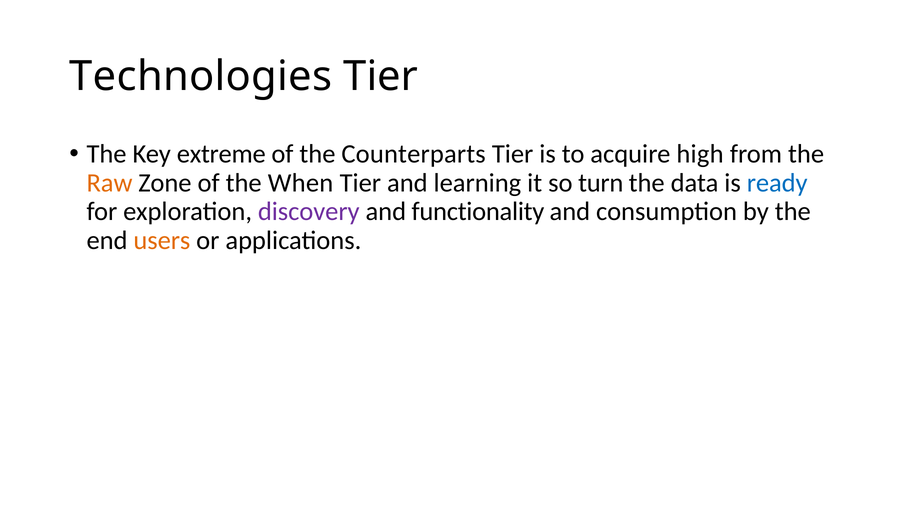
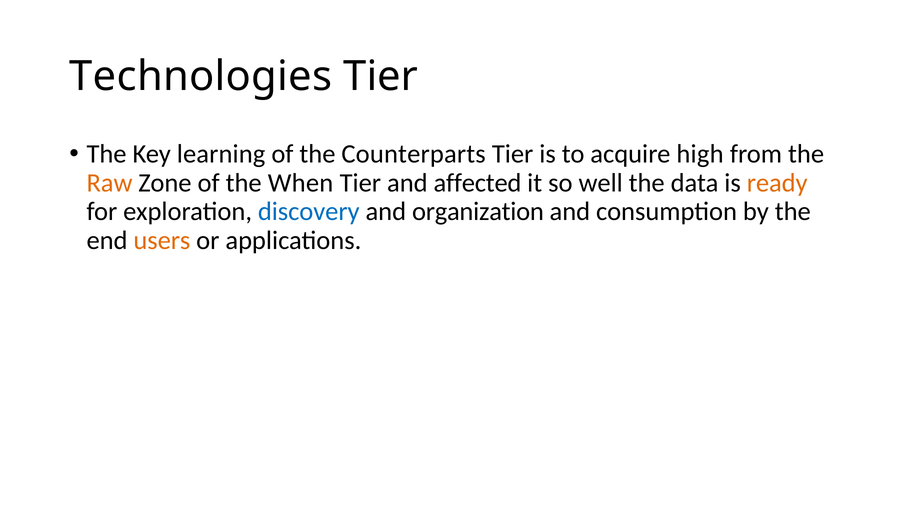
extreme: extreme -> learning (221, 154)
learning: learning -> affected (478, 183)
turn: turn -> well (601, 183)
ready colour: blue -> orange (777, 183)
discovery colour: purple -> blue (309, 211)
functionality: functionality -> organization (478, 211)
